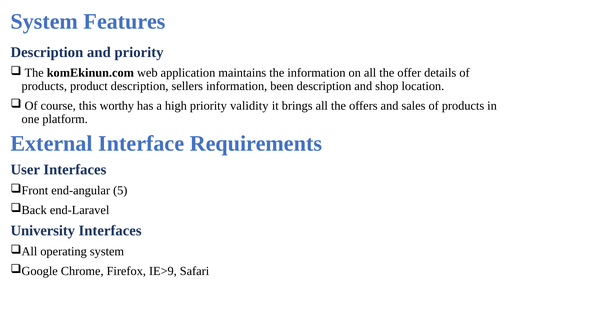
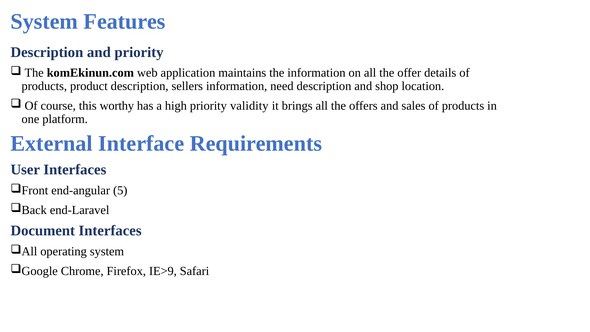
been: been -> need (282, 86)
University: University -> Document (43, 231)
